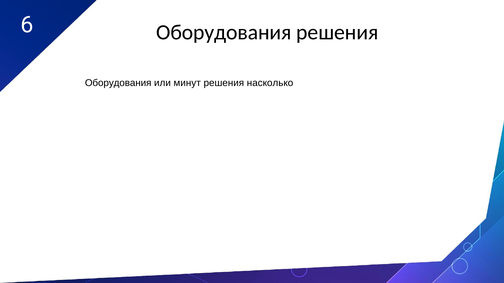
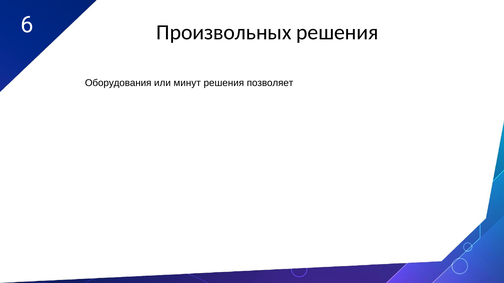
6 Оборудования: Оборудования -> Произвольных (224, 33)
насколько: насколько -> позволяет (270, 83)
